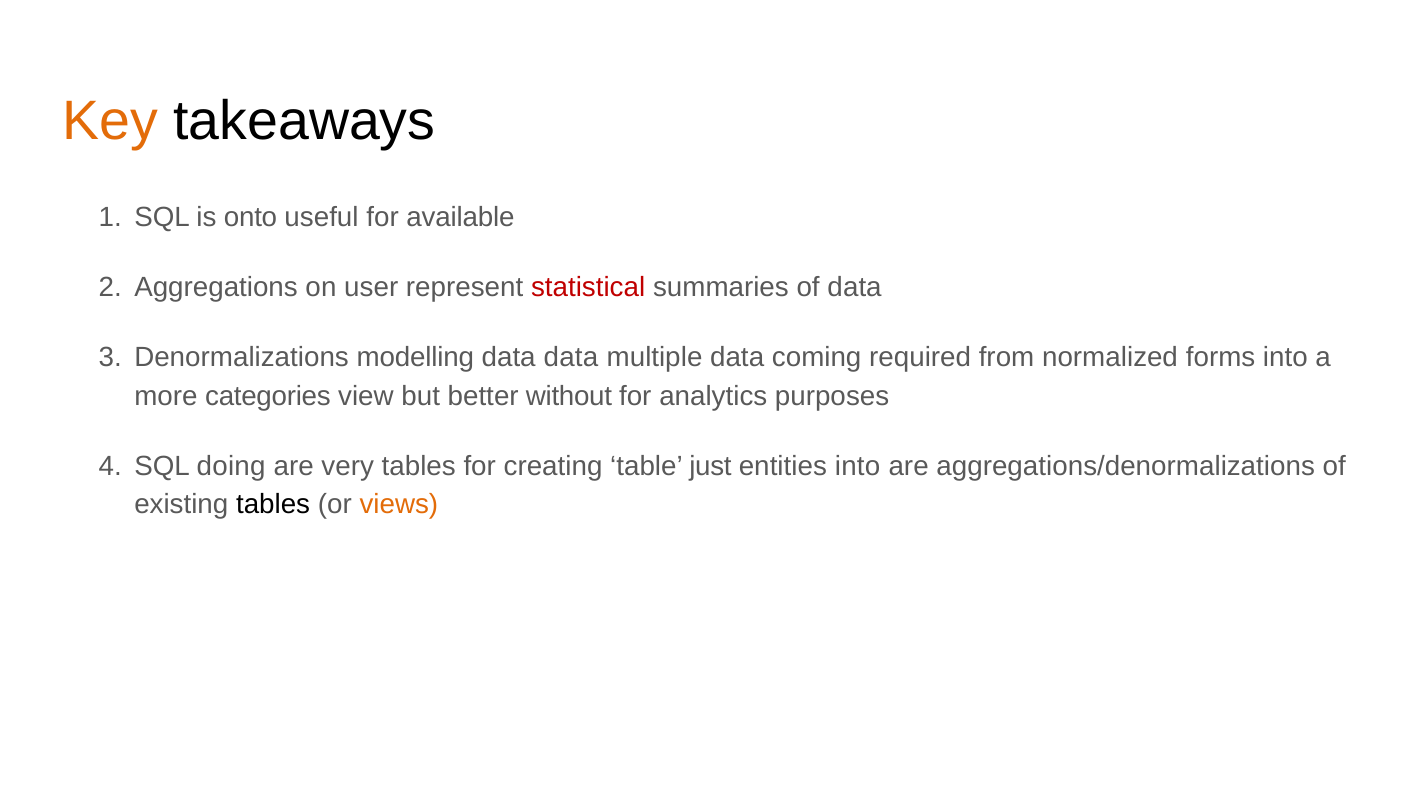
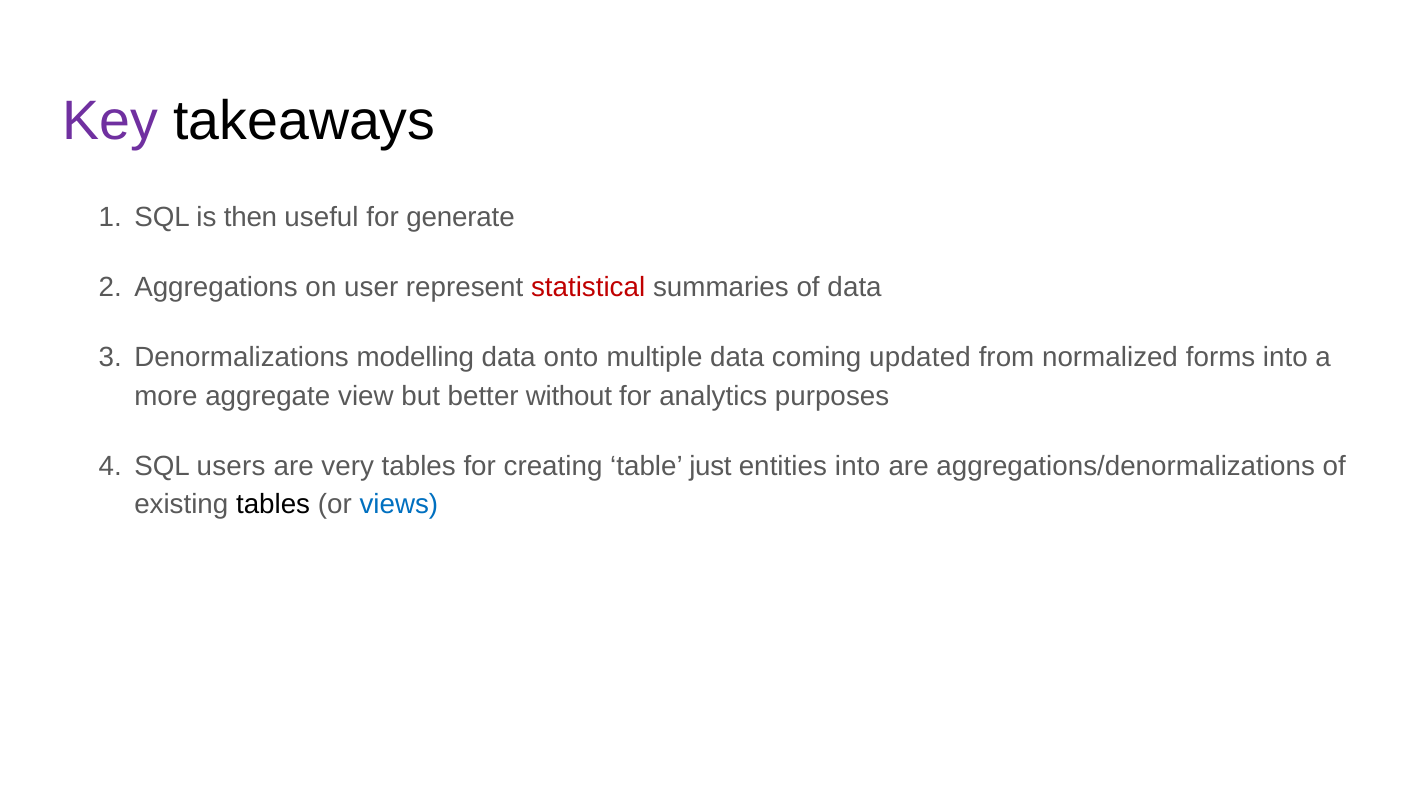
Key colour: orange -> purple (111, 121)
onto: onto -> then (251, 218)
available: available -> generate (461, 218)
data data: data -> onto (571, 358)
required: required -> updated (920, 358)
categories: categories -> aggregate (268, 396)
doing: doing -> users (231, 466)
views colour: orange -> blue (399, 504)
